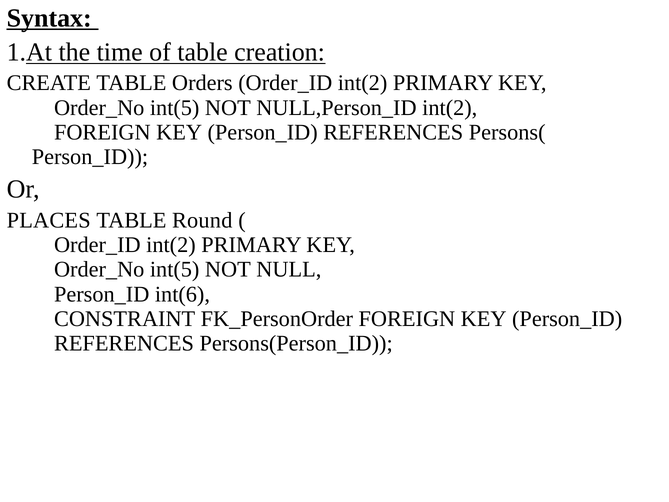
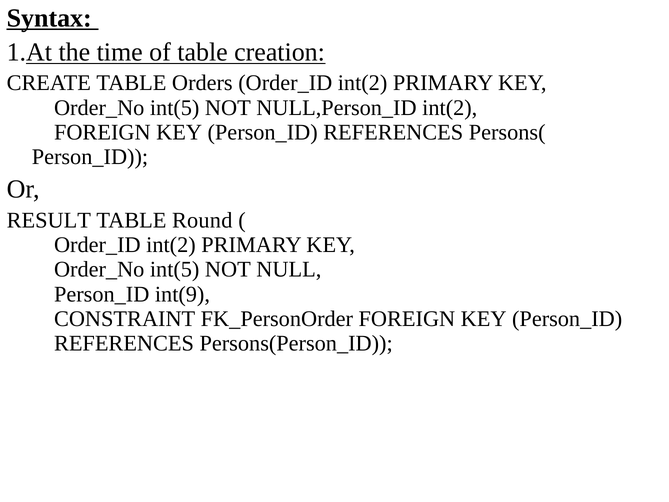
PLACES: PLACES -> RESULT (49, 220)
int(6: int(6 -> int(9 (182, 294)
